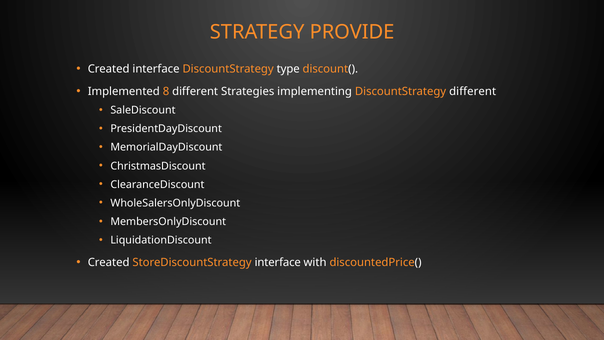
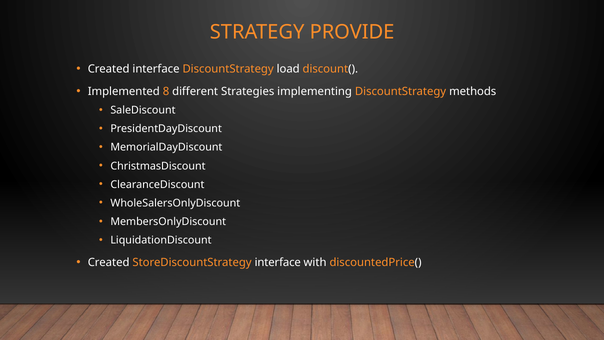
type: type -> load (288, 69)
DiscountStrategy different: different -> methods (473, 91)
